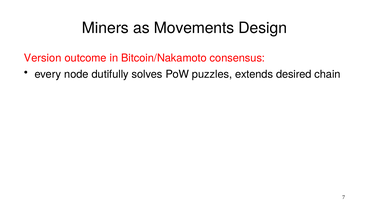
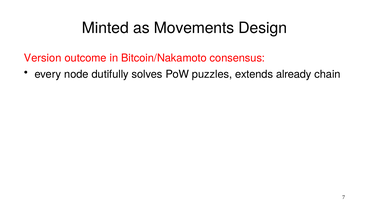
Miners: Miners -> Minted (105, 28)
desired: desired -> already (294, 74)
